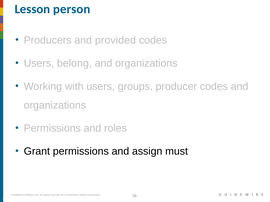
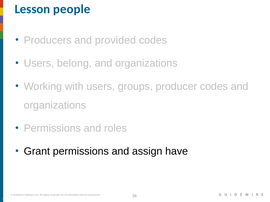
person: person -> people (72, 9)
must: must -> have (177, 152)
